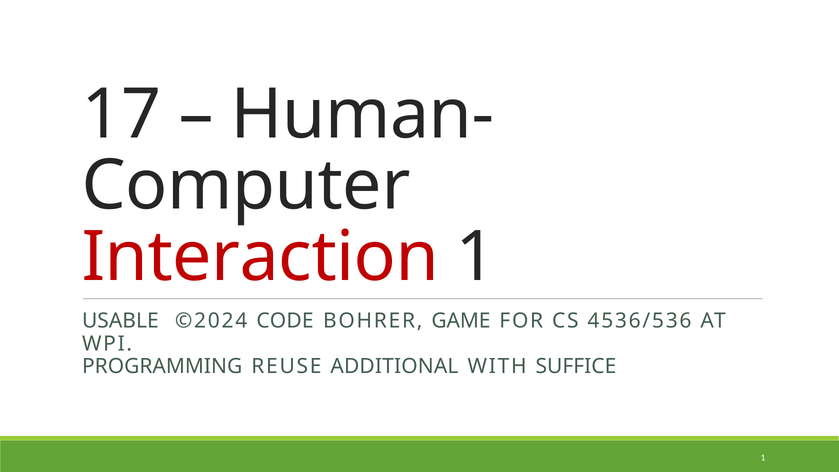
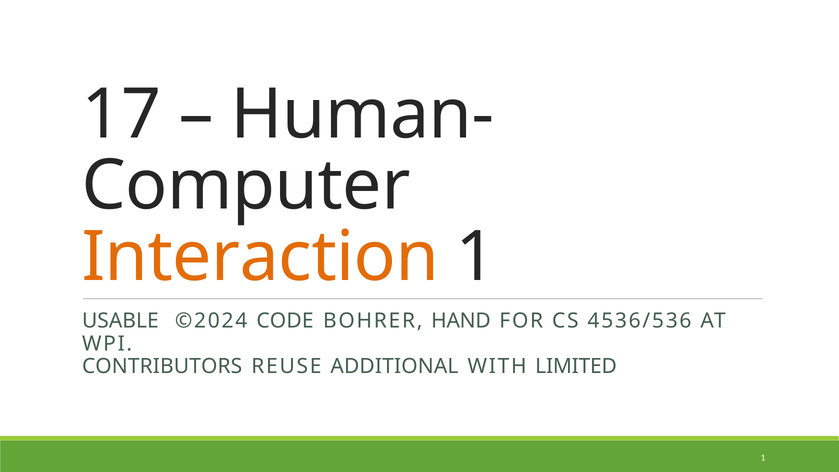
Interaction colour: red -> orange (260, 257)
GAME: GAME -> HAND (461, 321)
PROGRAMMING: PROGRAMMING -> CONTRIBUTORS (162, 366)
SUFFICE: SUFFICE -> LIMITED (576, 366)
